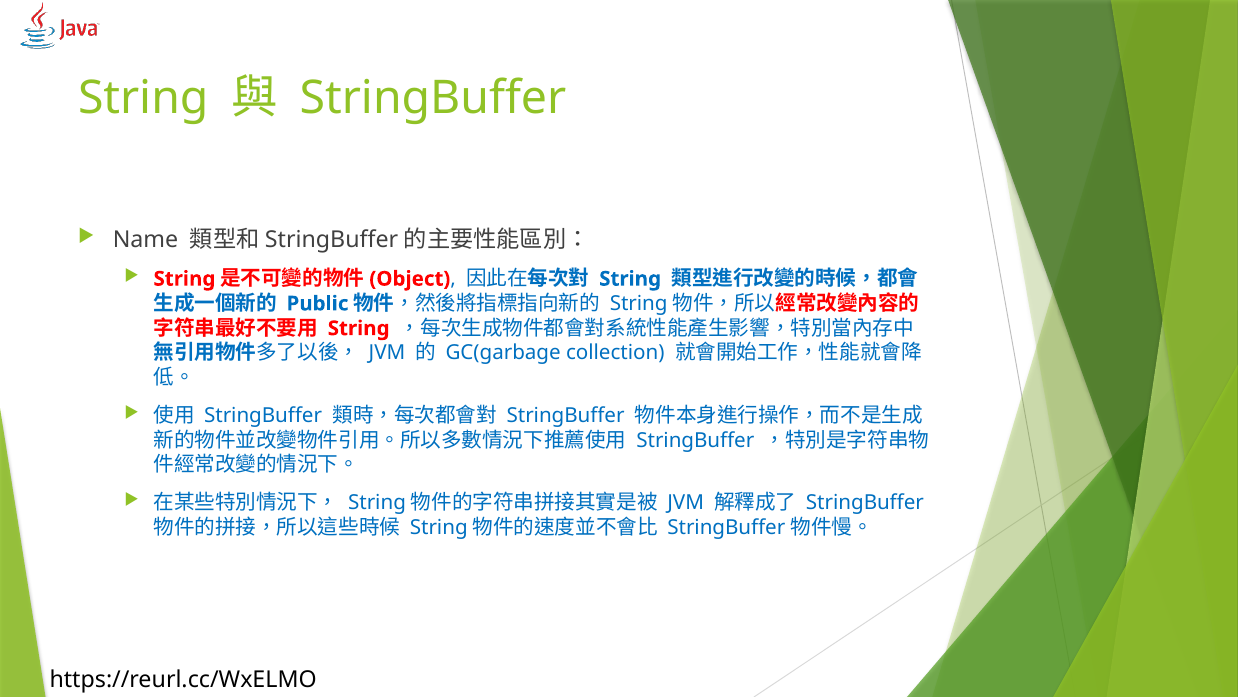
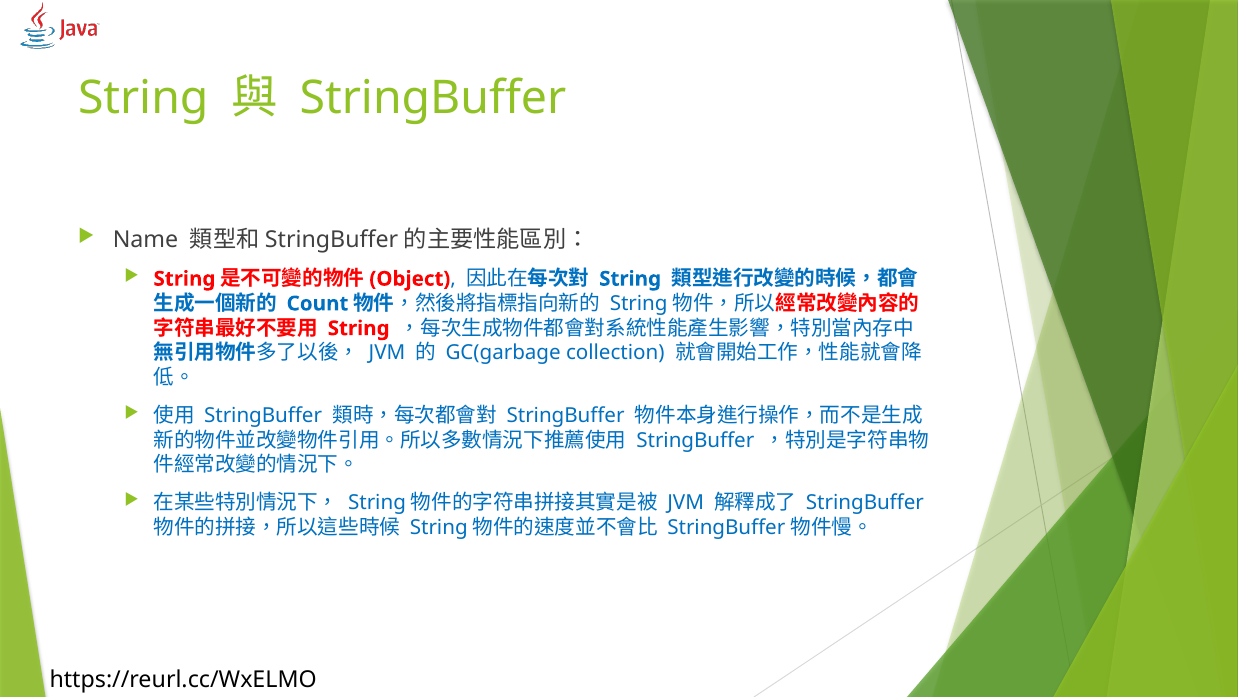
Public: Public -> Count (317, 303)
